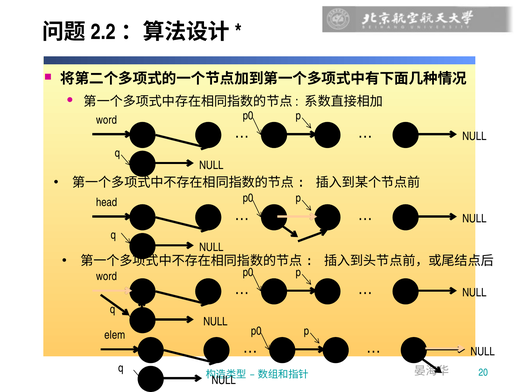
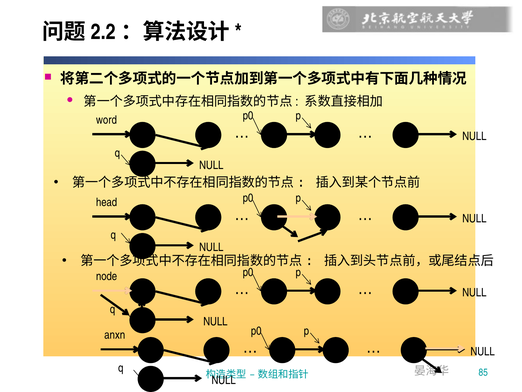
word: word -> node (107, 276)
elem: elem -> anxn (115, 335)
20: 20 -> 85 (483, 372)
